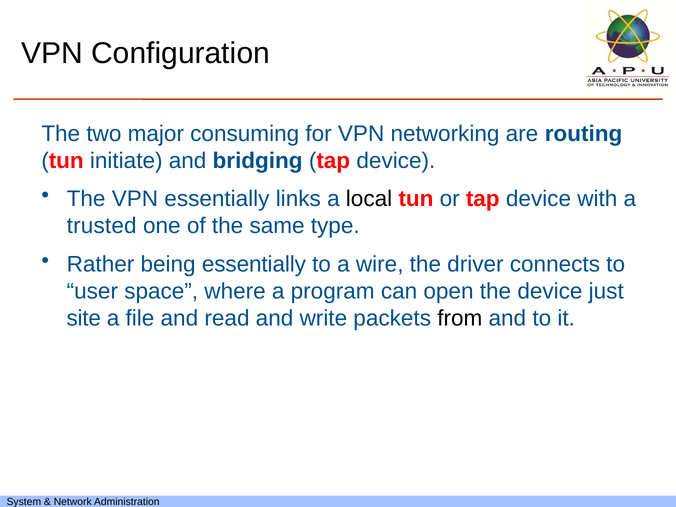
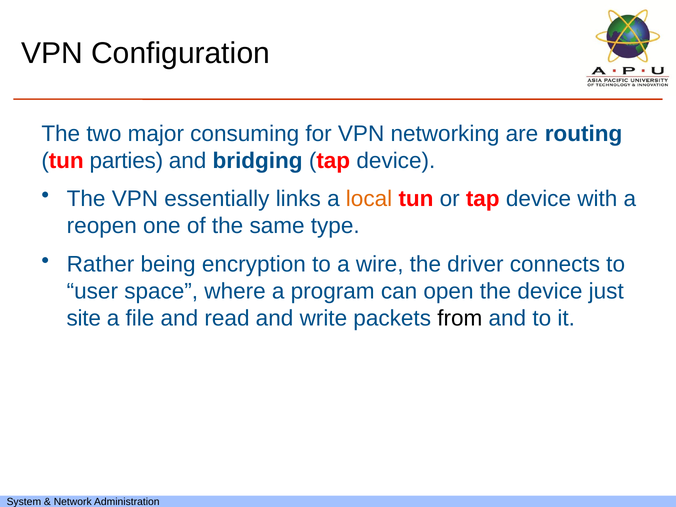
initiate: initiate -> parties (126, 161)
local colour: black -> orange (369, 199)
trusted: trusted -> reopen (102, 226)
being essentially: essentially -> encryption (254, 264)
